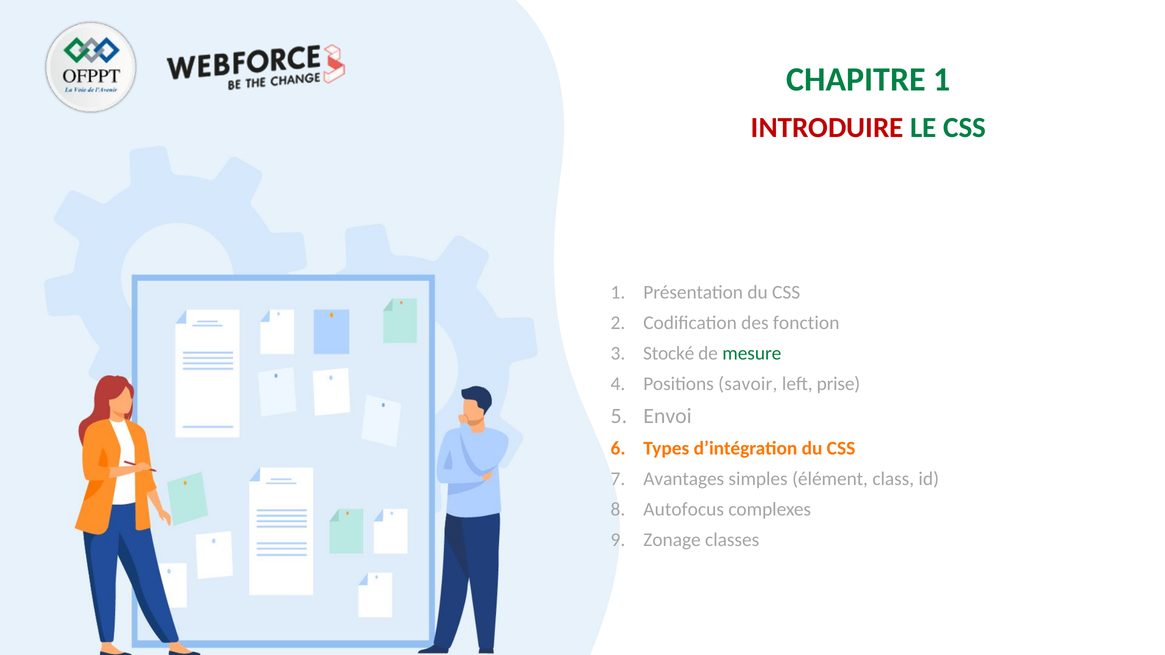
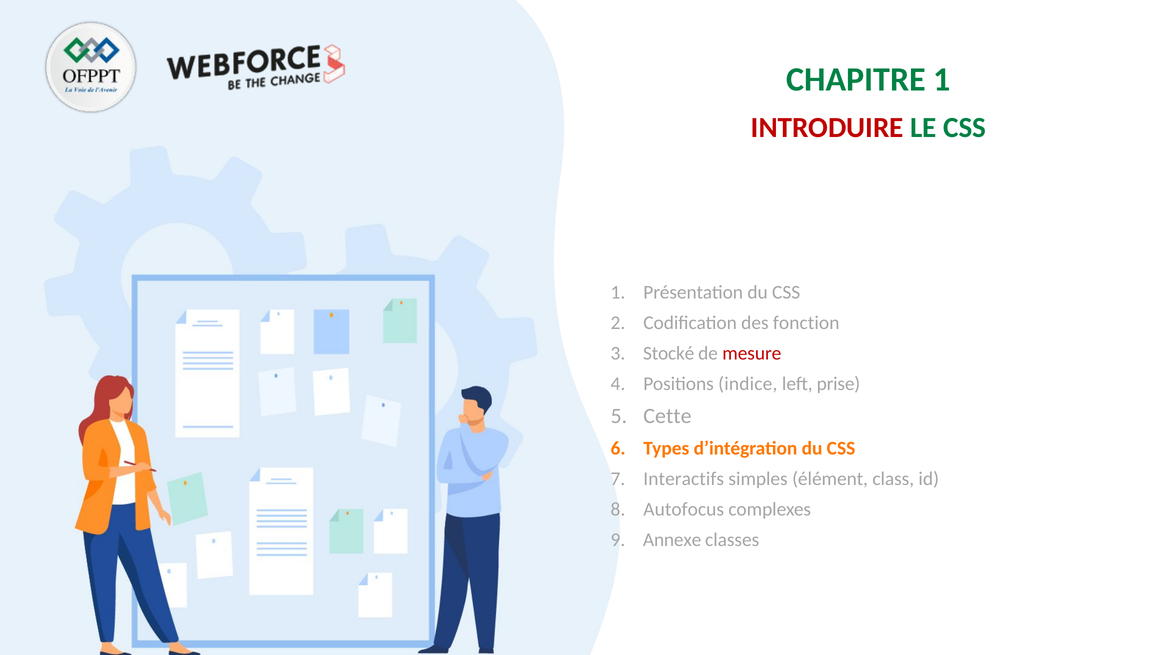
mesure colour: green -> red (752, 354)
savoir: savoir -> indice (748, 384)
Envoi: Envoi -> Cette (667, 416)
Avantages: Avantages -> Interactifs (684, 479)
Zonage: Zonage -> Annexe (672, 540)
